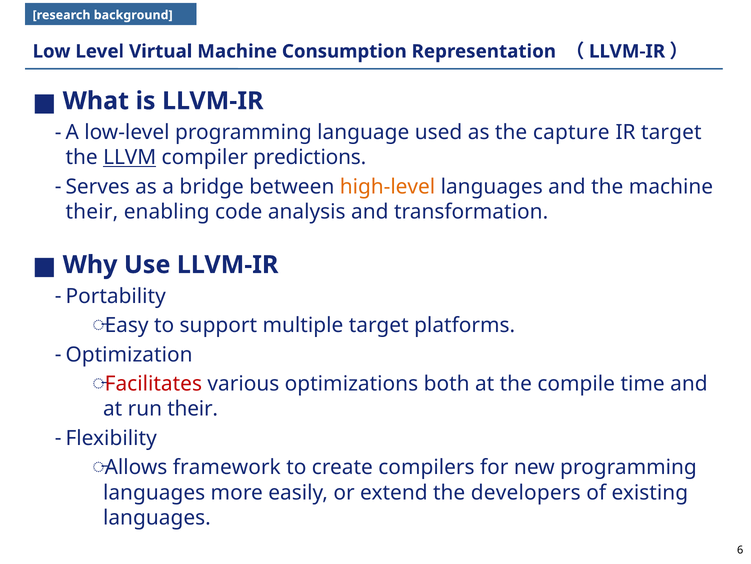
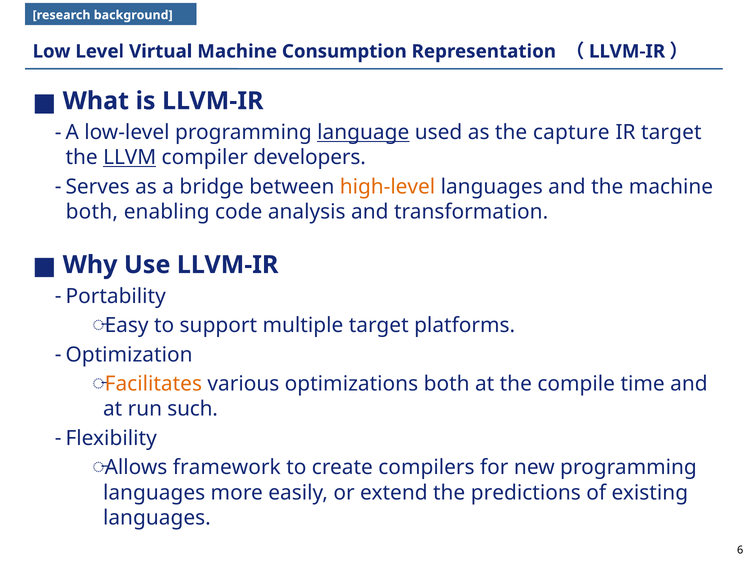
language underline: none -> present (363, 132)
predictions: predictions -> developers (310, 157)
their: their -> both (92, 212)
Facilitates colour: red -> orange (153, 383)
run their: their -> such (193, 409)
developers: developers -> predictions (526, 492)
